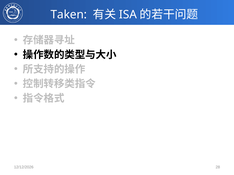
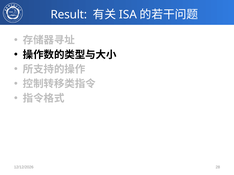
Taken: Taken -> Result (69, 15)
